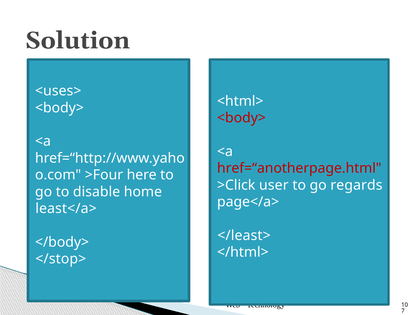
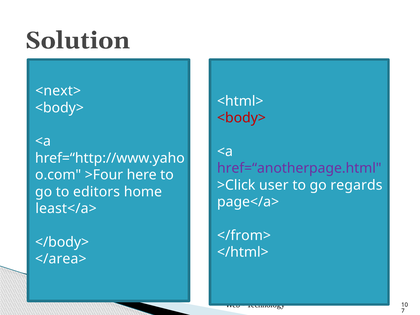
<uses>: <uses> -> <next> (58, 91)
href=“anotherpage.html colour: red -> purple (299, 168)
disable: disable -> editors (97, 192)
</least>: </least> -> </from> (244, 235)
</stop>: </stop> -> </area> (61, 259)
